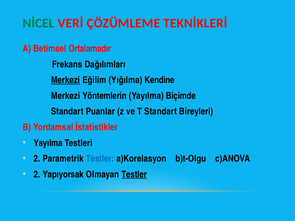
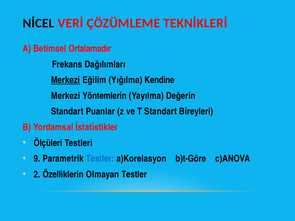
NİCEL colour: green -> black (38, 23)
Biçimde: Biçimde -> Değerin (181, 96)
Yayılma: Yayılma -> Ölçüleri (48, 143)
2: 2 -> 9 (37, 159)
b)t-Olgu: b)t-Olgu -> b)t-Göre (191, 159)
Yapıyorsak: Yapıyorsak -> Özelliklerin (63, 175)
Testler underline: present -> none (134, 175)
